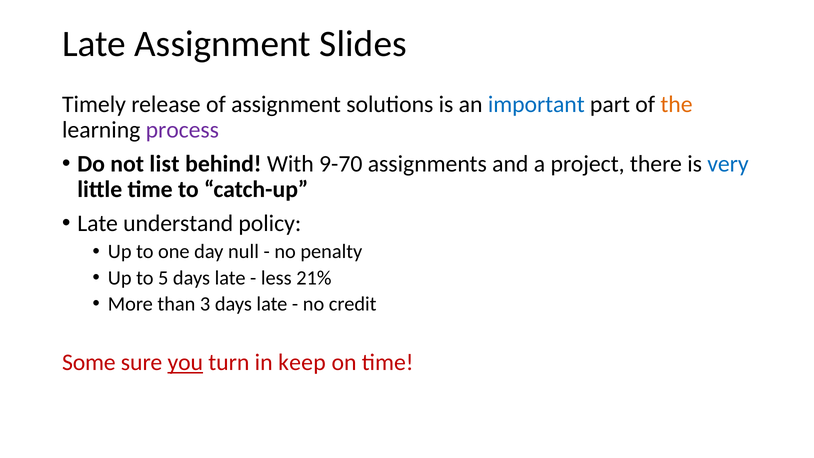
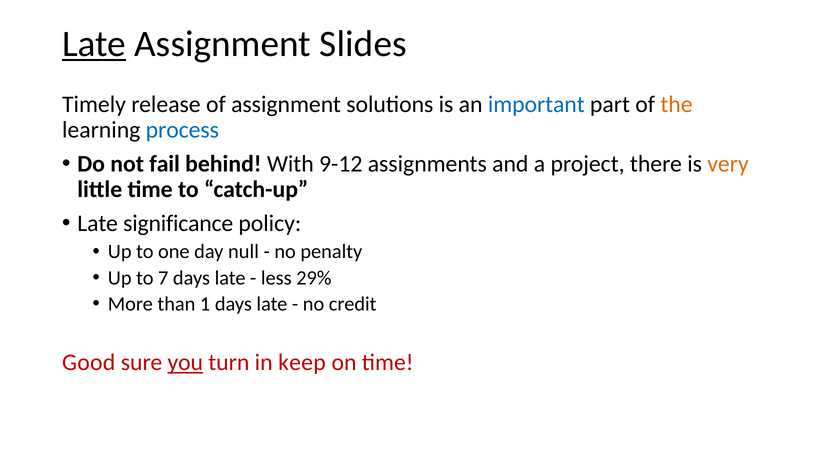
Late underline: none -> present (94, 44)
process colour: purple -> blue (182, 130)
list: list -> fail (165, 164)
9-70: 9-70 -> 9-12 (341, 164)
very colour: blue -> orange (728, 164)
understand: understand -> significance (178, 224)
5: 5 -> 7 (163, 278)
21%: 21% -> 29% (314, 278)
3: 3 -> 1 (205, 304)
Some: Some -> Good (89, 362)
